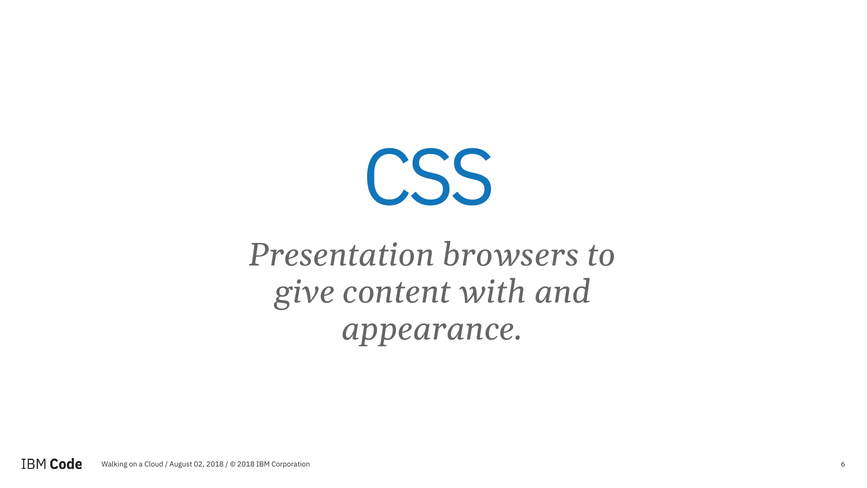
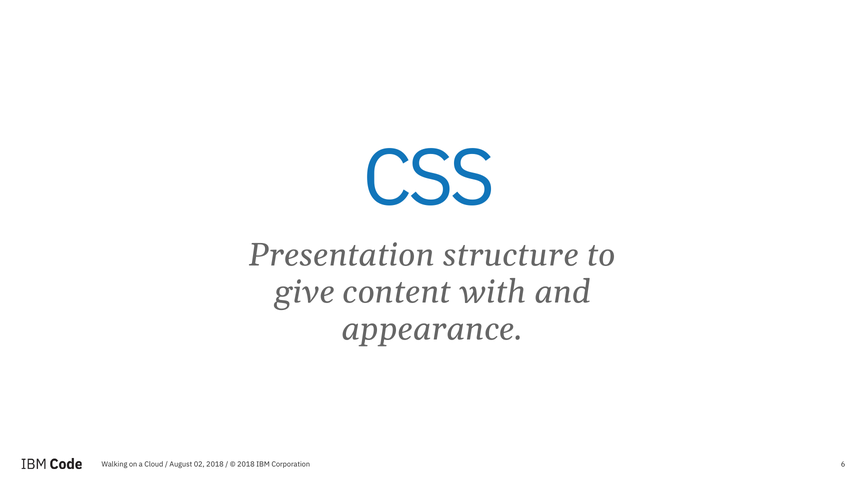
browsers: browsers -> structure (511, 255)
